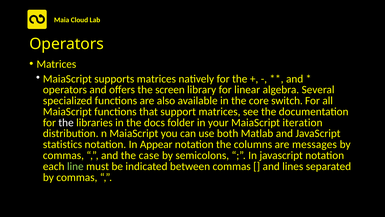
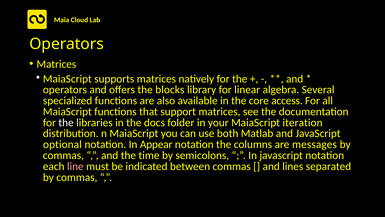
screen: screen -> blocks (170, 90)
switch: switch -> access (287, 100)
statistics: statistics -> optional (62, 144)
case: case -> time (149, 155)
line colour: light green -> pink (75, 166)
